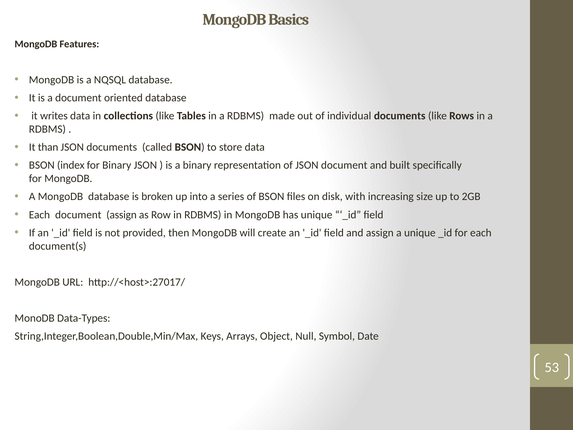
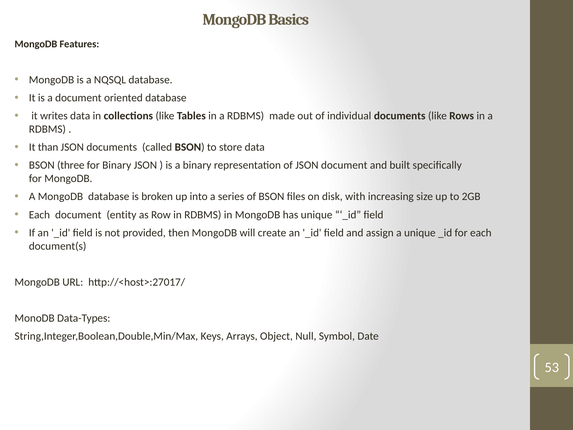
index: index -> three (71, 165)
document assign: assign -> entity (121, 215)
